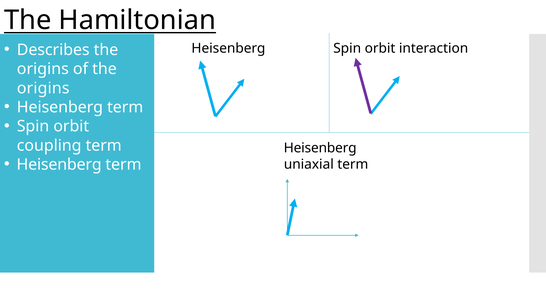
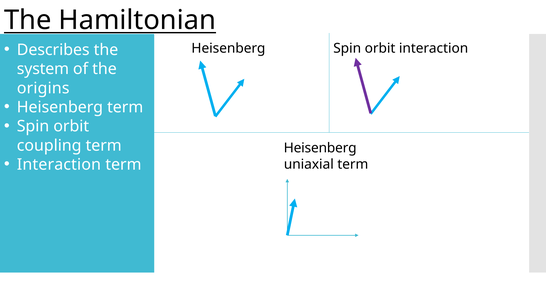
origins: origins -> system (43, 69)
Heisenberg: Heisenberg -> Interaction (59, 165)
